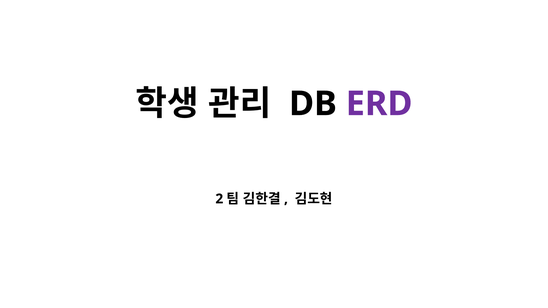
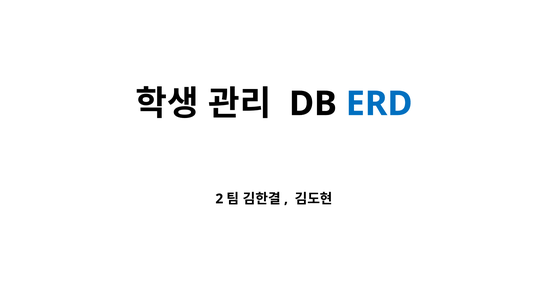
ERD colour: purple -> blue (379, 104)
